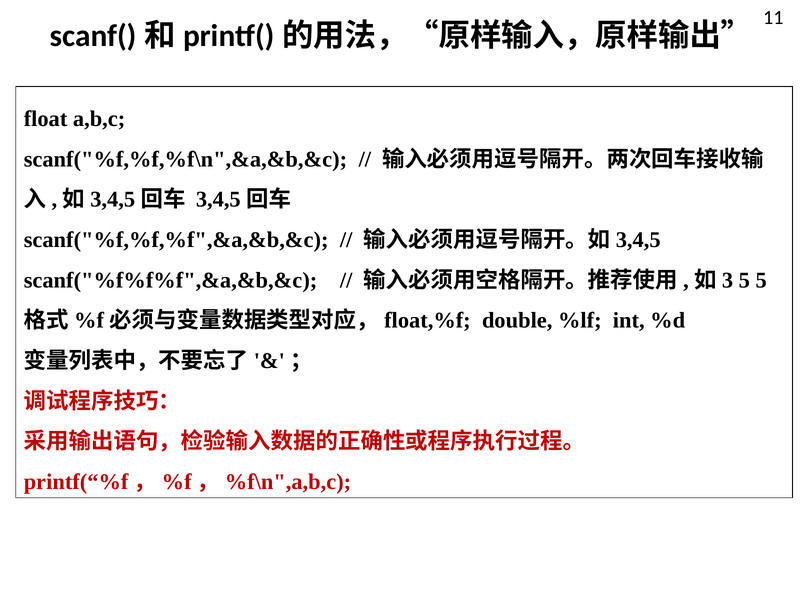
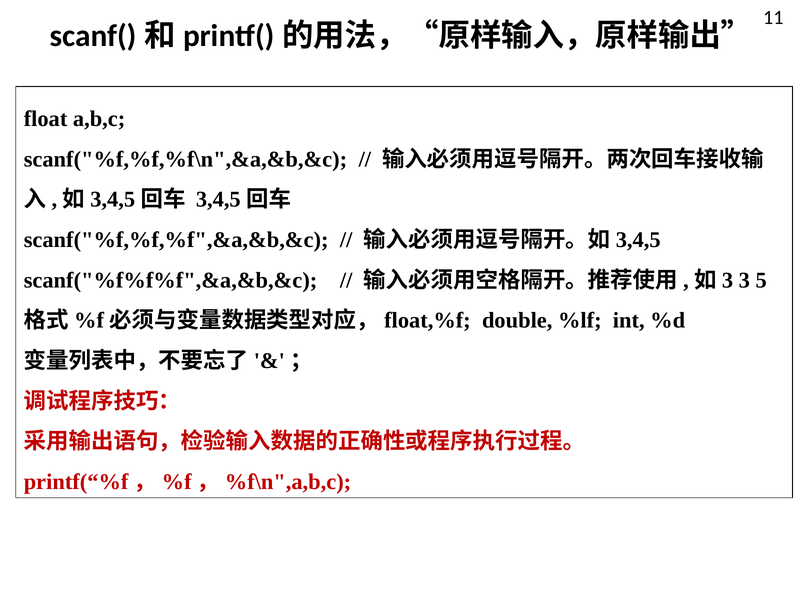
5: 5 -> 3 (744, 280)
